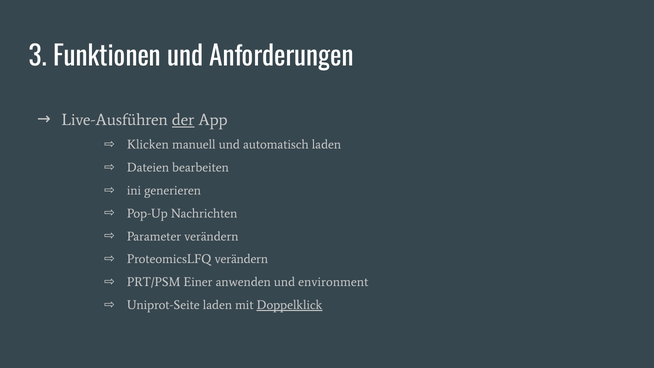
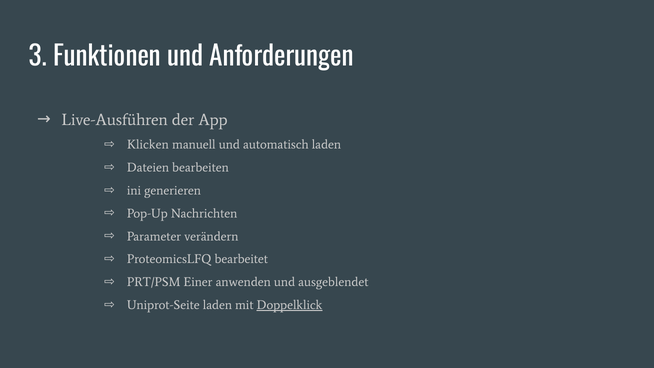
der underline: present -> none (183, 120)
ProteomicsLFQ verändern: verändern -> bearbeitet (241, 259)
environment: environment -> ausgeblendet (333, 282)
